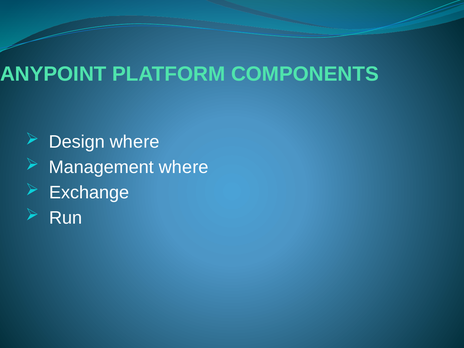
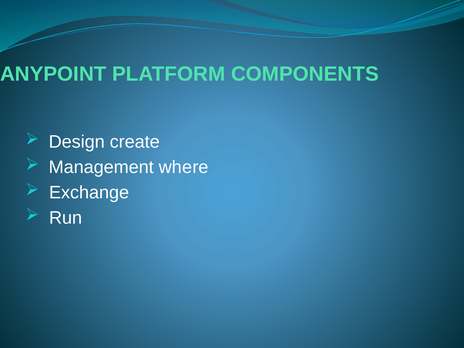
Design where: where -> create (135, 142)
